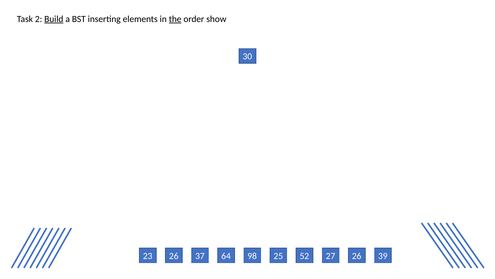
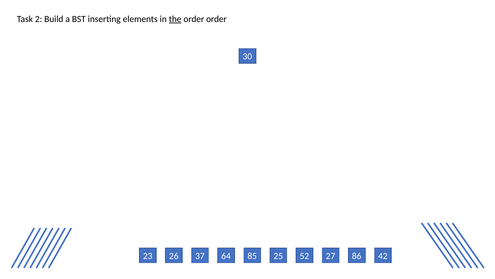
Build underline: present -> none (54, 19)
order show: show -> order (216, 19)
98: 98 -> 85 (252, 256)
64 26: 26 -> 86 (357, 256)
39: 39 -> 42 (383, 256)
